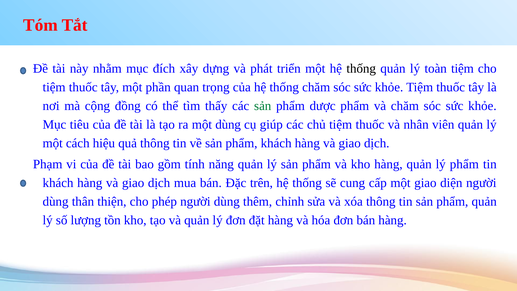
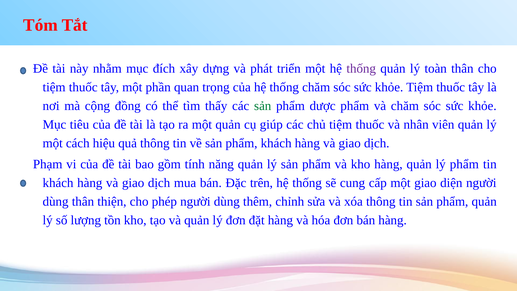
thống colour: black -> purple (361, 69)
toàn tiệm: tiệm -> thân (462, 69)
một dùng: dùng -> quản (228, 124)
